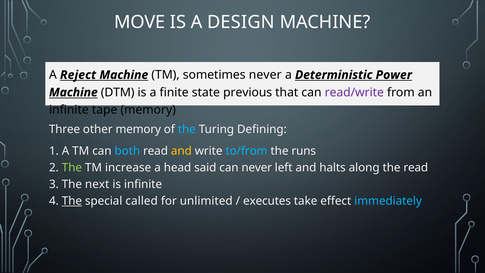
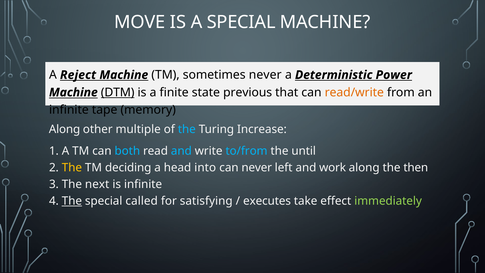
A DESIGN: DESIGN -> SPECIAL (241, 22)
DTM underline: none -> present (118, 92)
read/write colour: purple -> orange (354, 92)
Three: Three -> Along (65, 129)
other memory: memory -> multiple (138, 129)
Defining: Defining -> Increase (262, 129)
and colour: yellow -> light blue (181, 151)
runs: runs -> until (304, 151)
The colour: light green -> yellow (72, 168)
increase: increase -> deciding (128, 168)
said: said -> into (205, 168)
halts: halts -> work (333, 168)
the read: read -> then (416, 168)
unlimited: unlimited -> satisfying (206, 201)
immediately colour: light blue -> light green (388, 201)
